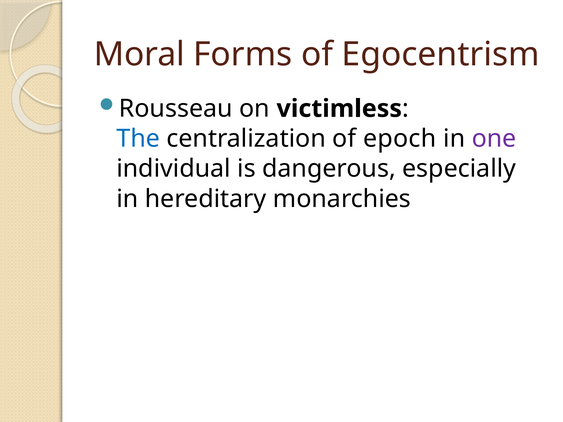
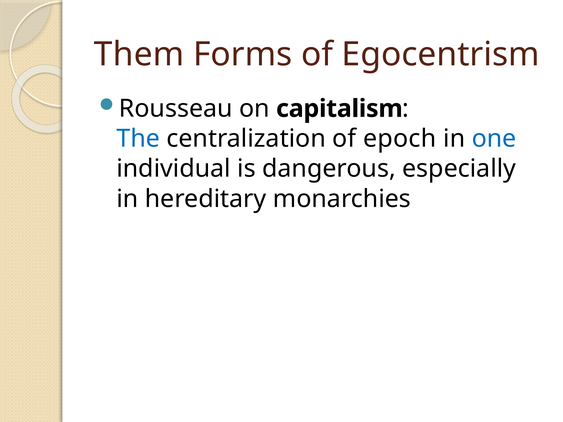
Moral: Moral -> Them (139, 54)
victimless: victimless -> capitalism (339, 109)
one colour: purple -> blue (494, 139)
